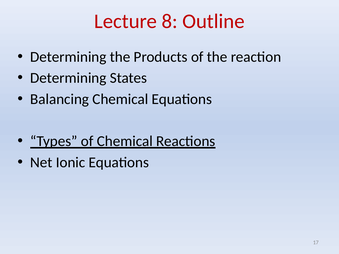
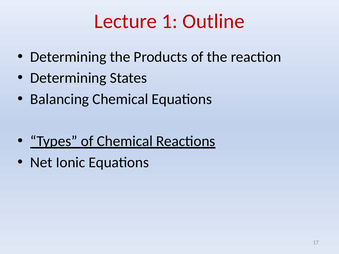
8: 8 -> 1 (170, 21)
